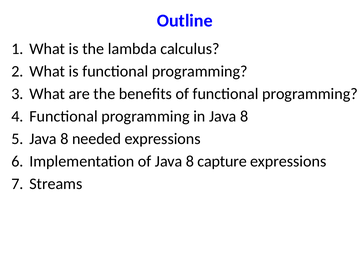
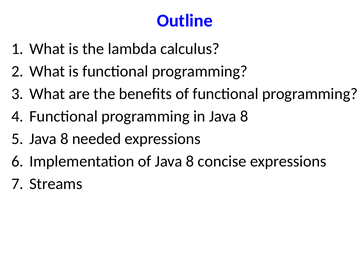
capture: capture -> concise (222, 162)
